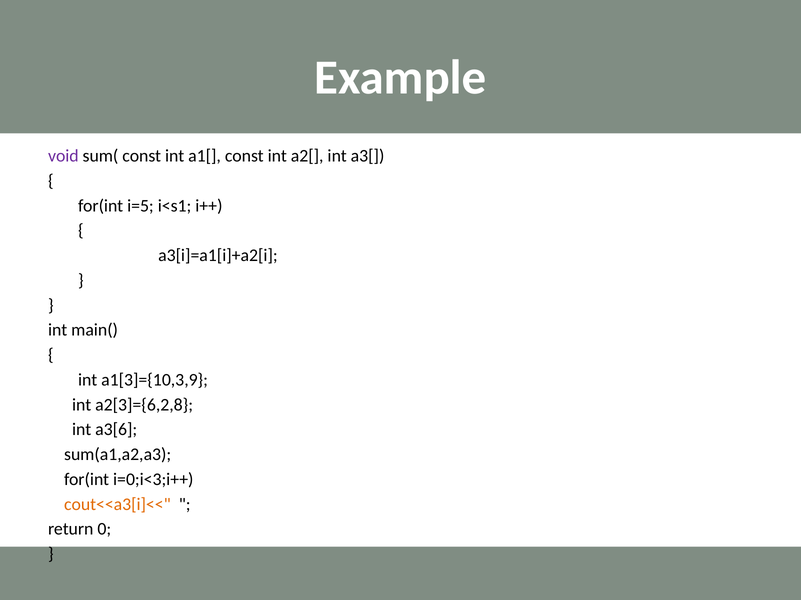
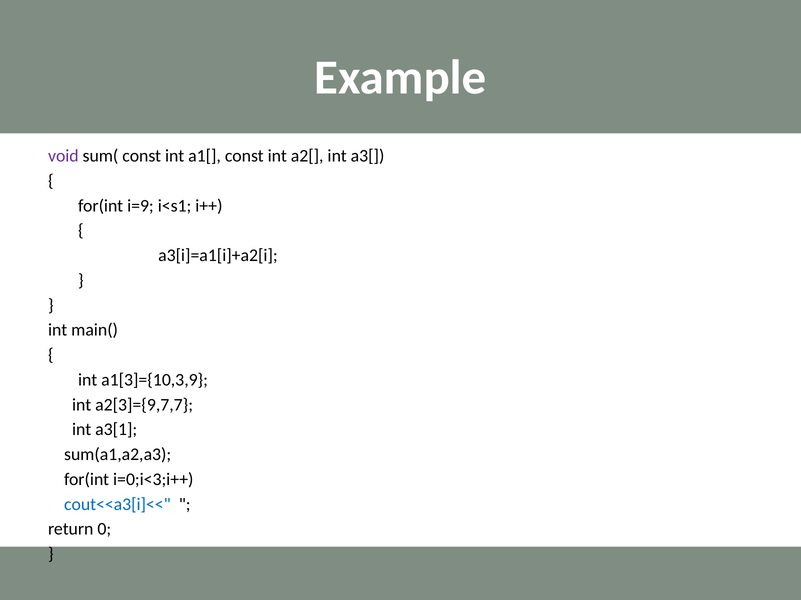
i=5: i=5 -> i=9 (140, 206)
a2[3]={6,2,8: a2[3]={6,2,8 -> a2[3]={9,7,7 (144, 405)
a3[6: a3[6 -> a3[1 (116, 430)
cout<<a3[i]<< colour: orange -> blue (117, 505)
